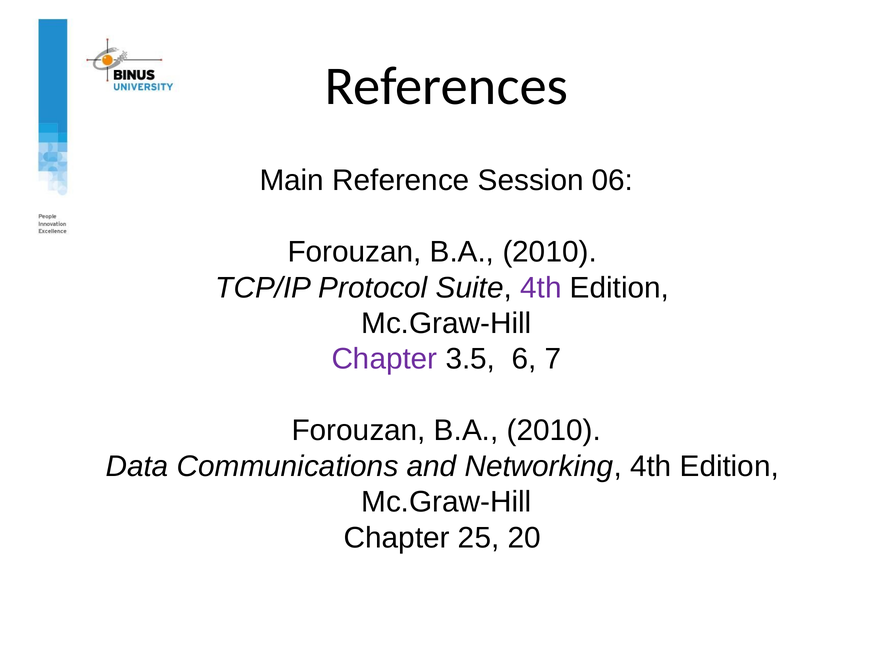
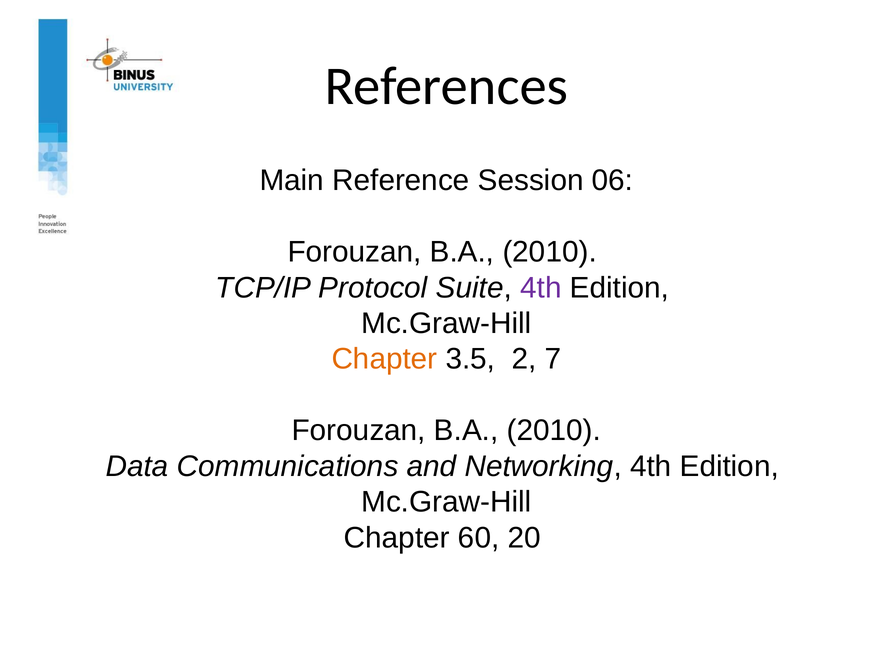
Chapter colour: purple -> orange (384, 359)
6: 6 -> 2 (524, 359)
25: 25 -> 60 (479, 538)
